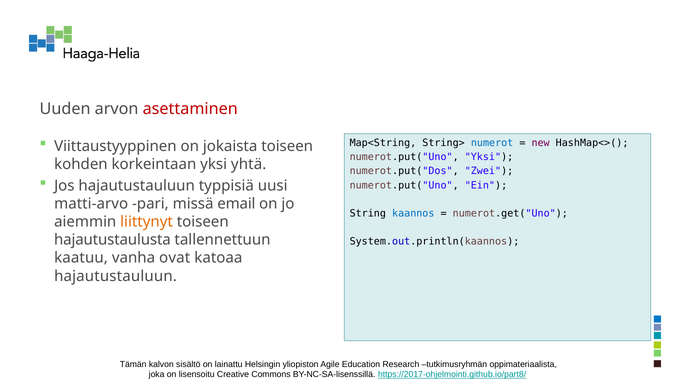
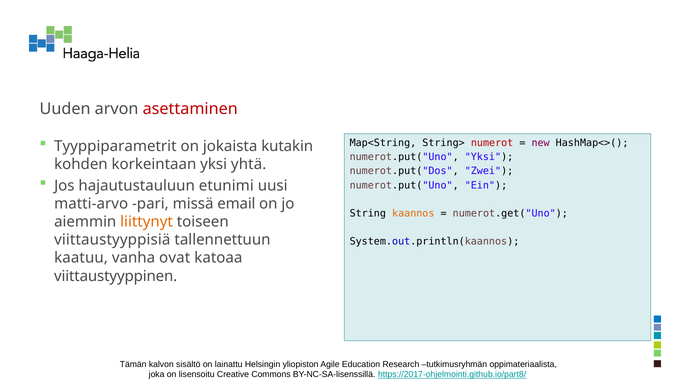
Viittaustyyppinen: Viittaustyyppinen -> Tyyppiparametrit (115, 146)
jokaista toiseen: toiseen -> kutakin (287, 146)
numerot colour: blue -> red (492, 143)
typpisiä: typpisiä -> etunimi (226, 185)
kaannos colour: blue -> orange (413, 213)
hajautustaulusta: hajautustaulusta -> viittaustyyppisiä (112, 240)
hajautustauluun: hajautustauluun -> viittaustyyppinen (116, 276)
